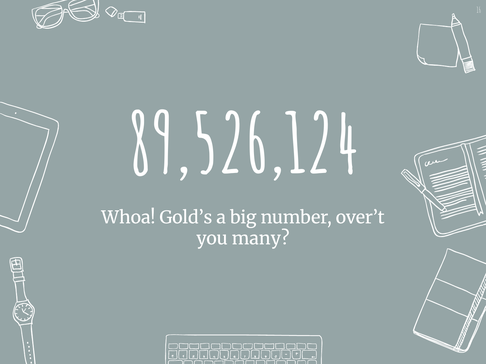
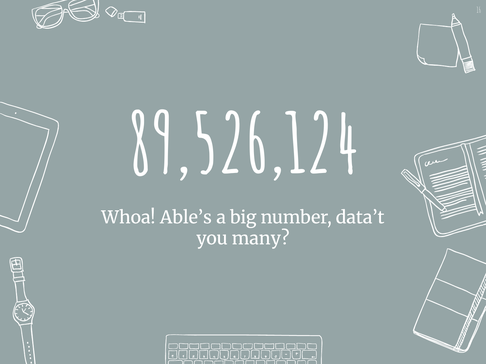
Gold’s: Gold’s -> Able’s (186, 218)
over’t: over’t -> data’t (360, 218)
